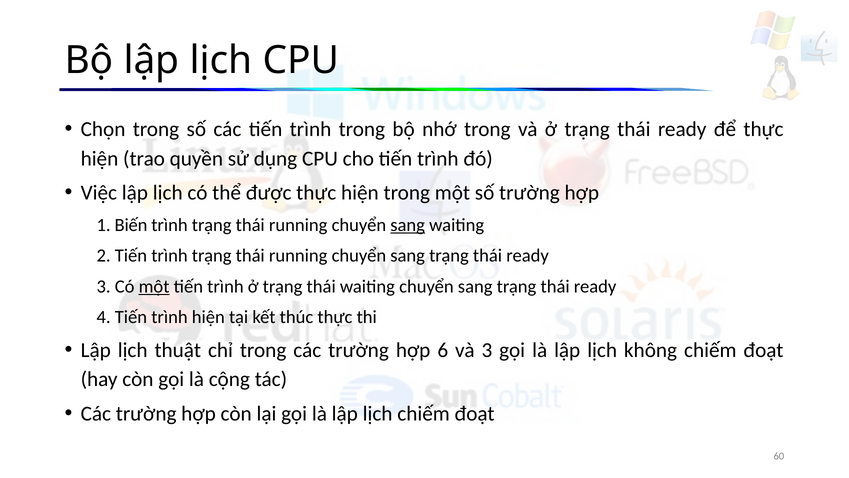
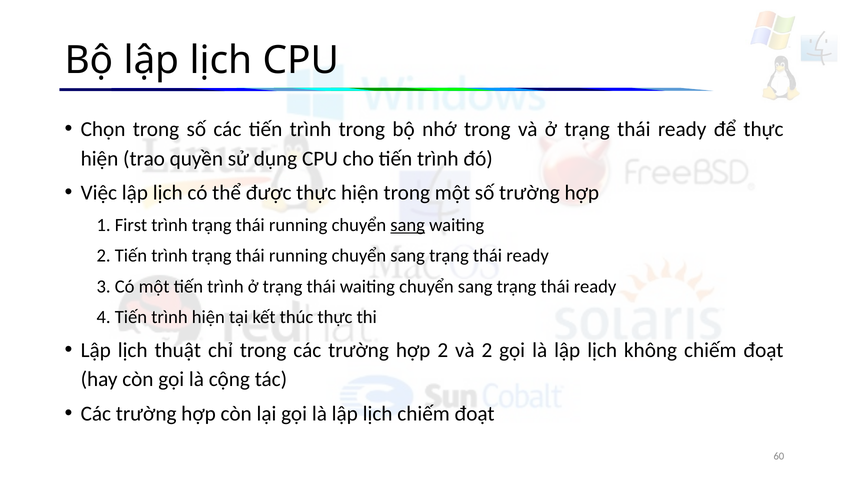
Biến: Biến -> First (131, 225)
một underline: present -> none (154, 286)
hợp 6: 6 -> 2 (443, 350)
và 3: 3 -> 2 (487, 350)
